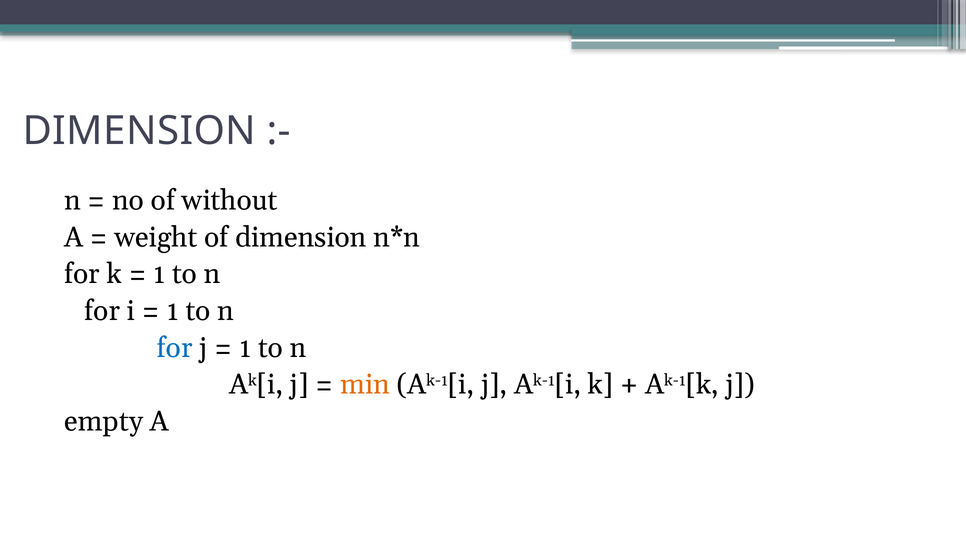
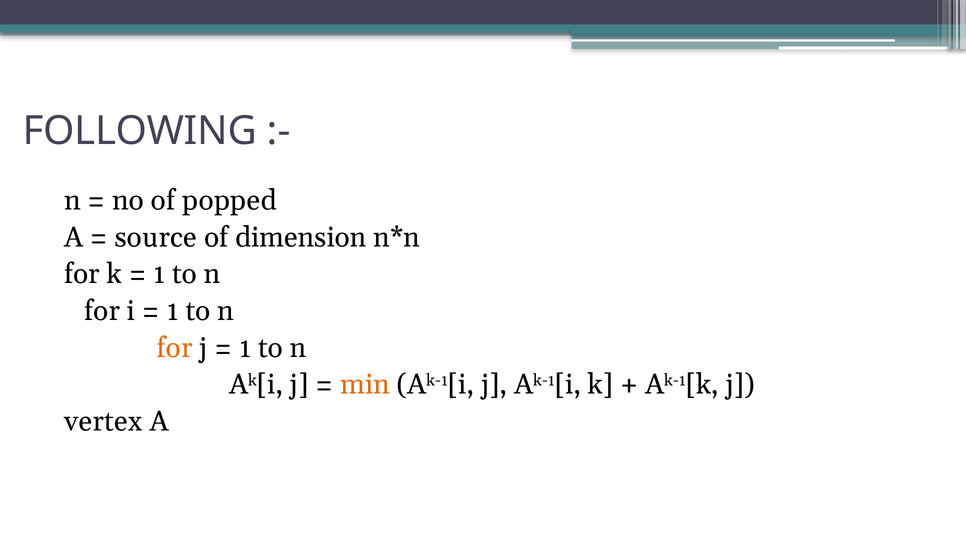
DIMENSION: DIMENSION -> FOLLOWING (140, 131)
without: without -> popped (230, 201)
weight: weight -> source (156, 238)
for colour: blue -> orange (175, 348)
empty: empty -> vertex (104, 422)
